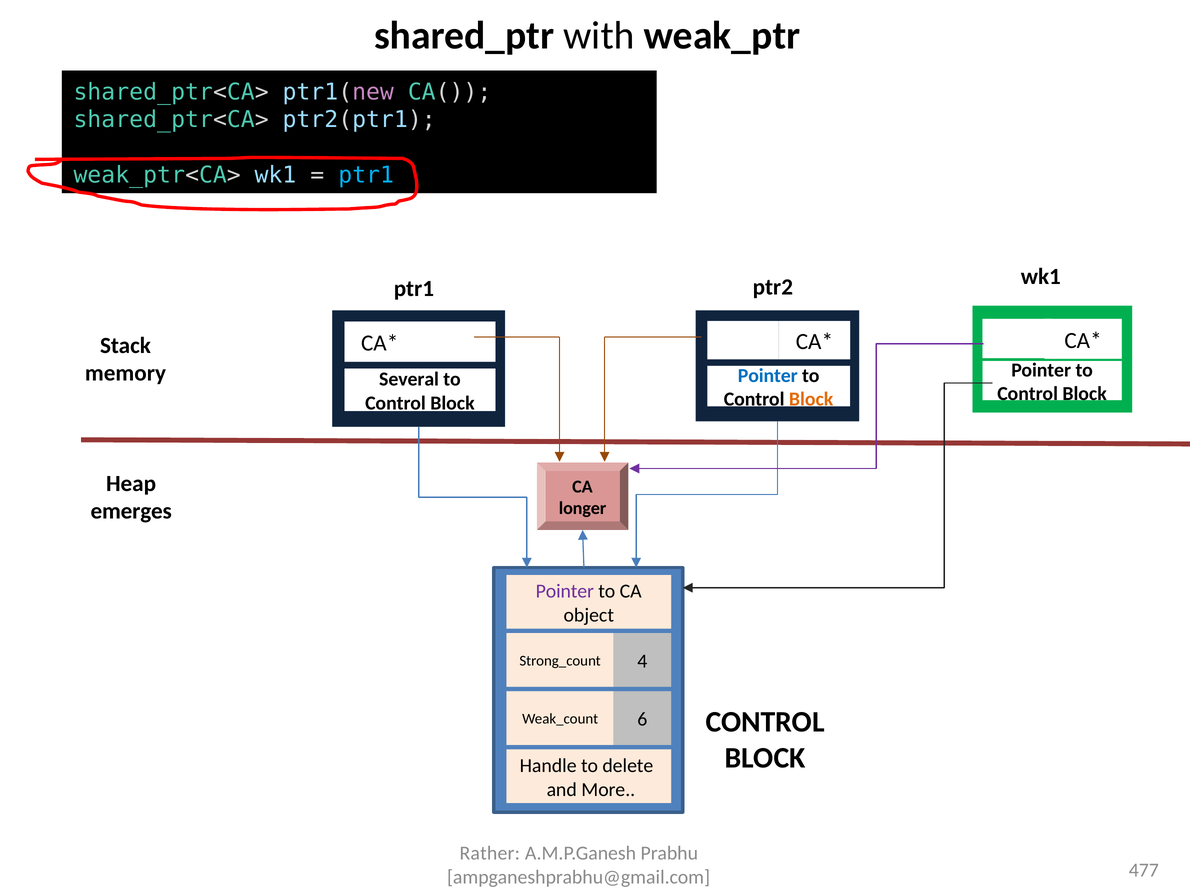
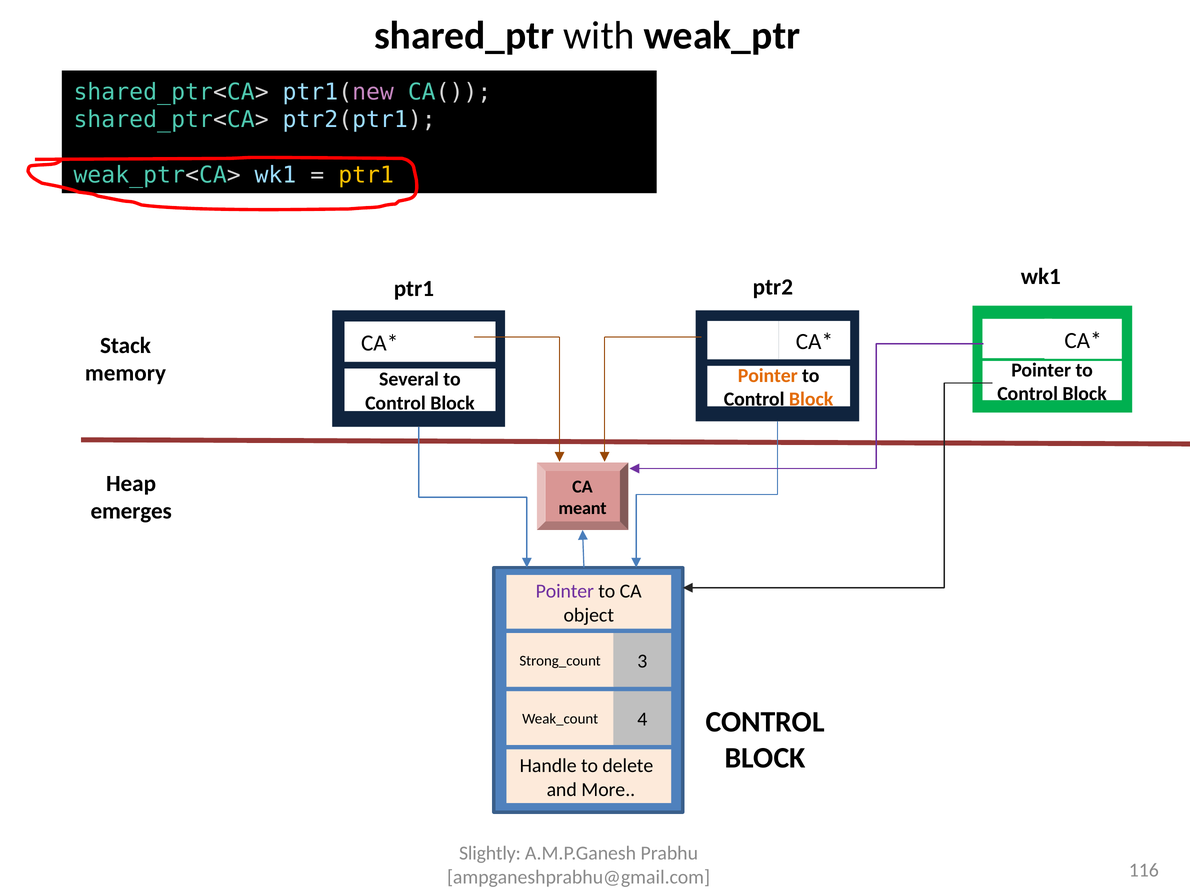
ptr1 colour: light blue -> yellow (366, 175)
Pointer colour: blue -> orange (768, 376)
longer: longer -> meant (583, 509)
4: 4 -> 3 (642, 662)
6: 6 -> 4 (642, 720)
Rather: Rather -> Slightly (490, 854)
477: 477 -> 116 (1144, 870)
